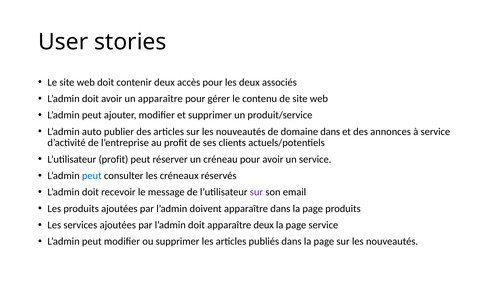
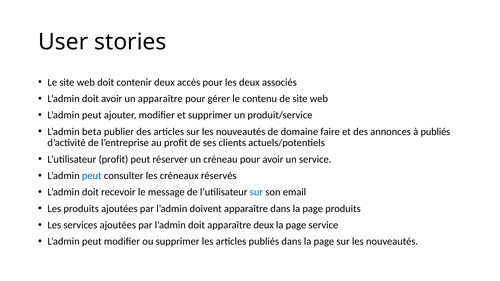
auto: auto -> beta (92, 132)
domaine dans: dans -> faire (330, 132)
à service: service -> publiés (435, 132)
sur colour: purple -> blue (256, 192)
